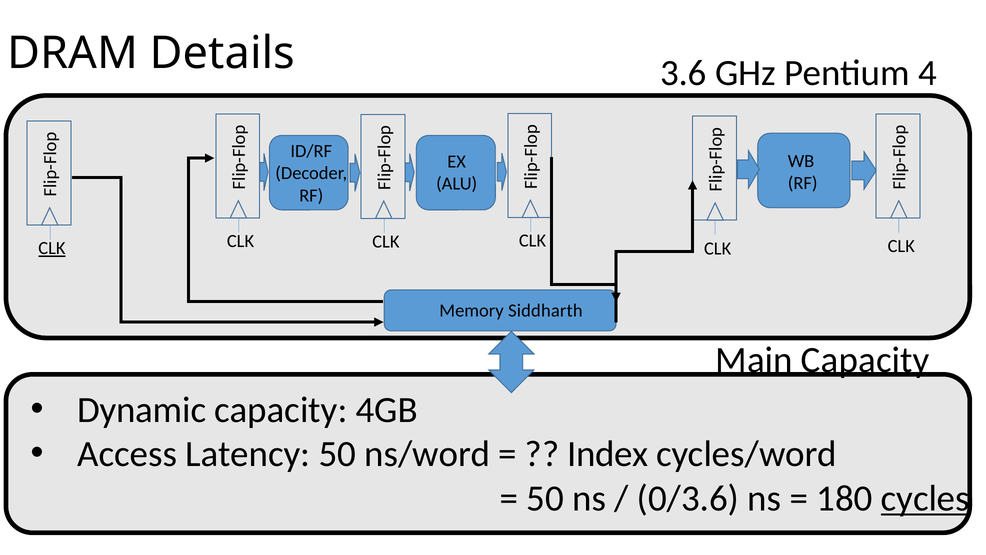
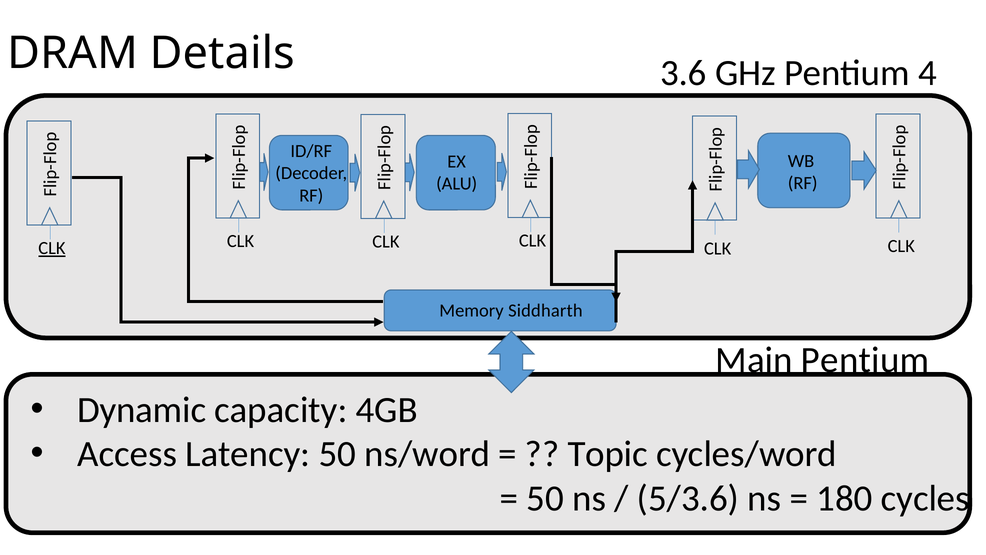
Main Capacity: Capacity -> Pentium (865, 360)
Index: Index -> Topic (608, 454)
0/3.6: 0/3.6 -> 5/3.6 (688, 498)
cycles underline: present -> none (925, 498)
